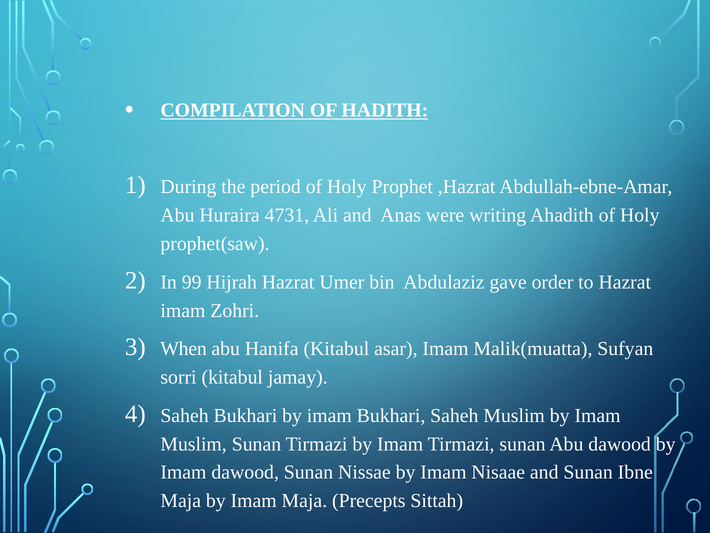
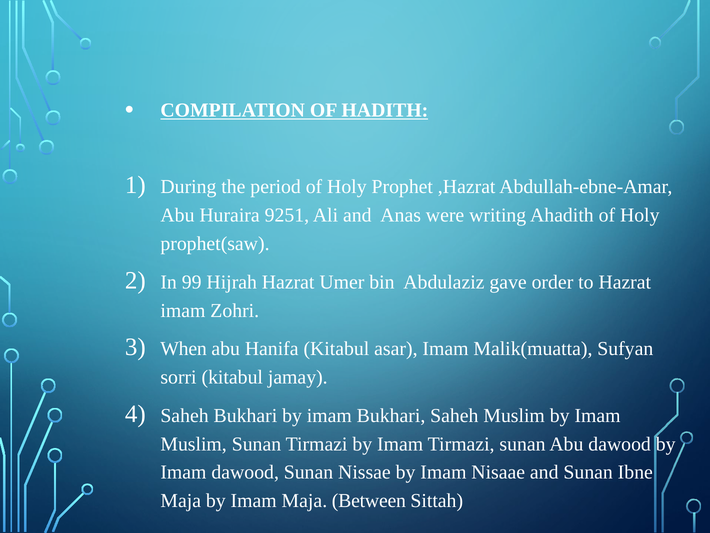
4731: 4731 -> 9251 (287, 215)
Precepts: Precepts -> Between (369, 500)
